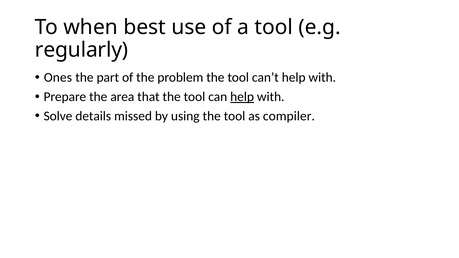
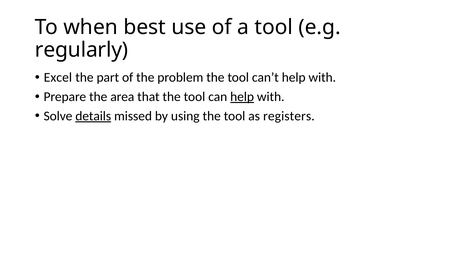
Ones: Ones -> Excel (58, 78)
details underline: none -> present (93, 116)
compiler: compiler -> registers (289, 116)
